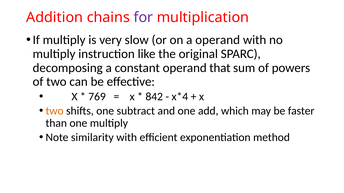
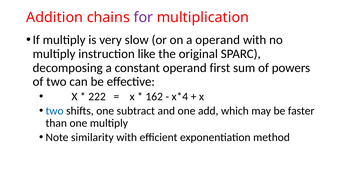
that: that -> first (220, 68)
769: 769 -> 222 (97, 97)
842: 842 -> 162 (154, 97)
two colour: orange -> blue (55, 111)
